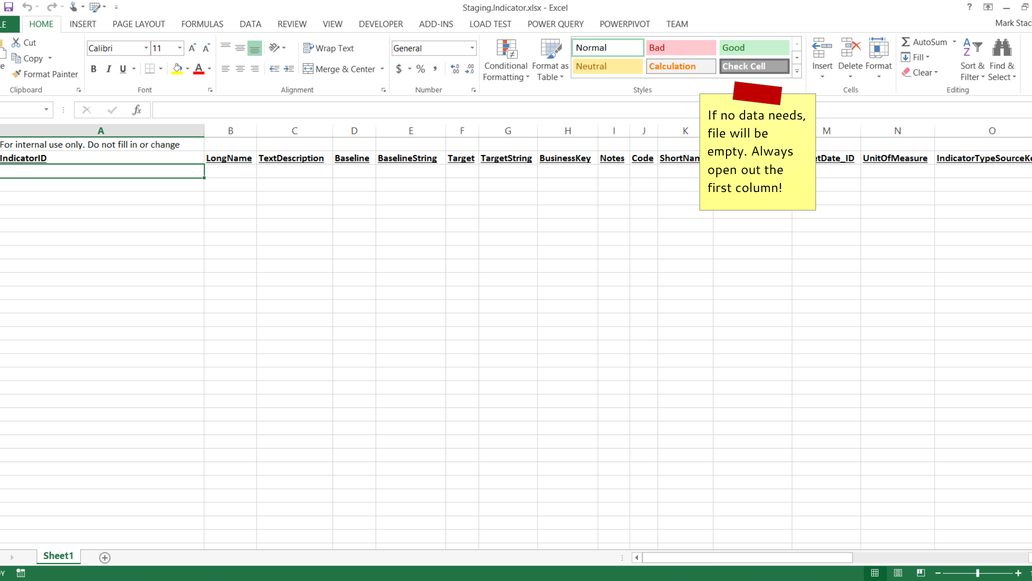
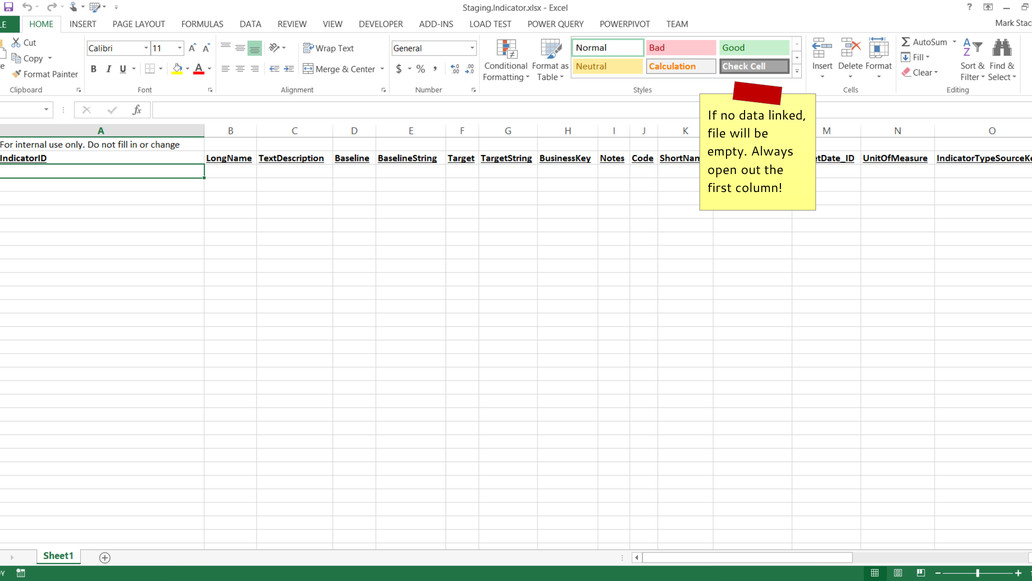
needs: needs -> linked (787, 115)
